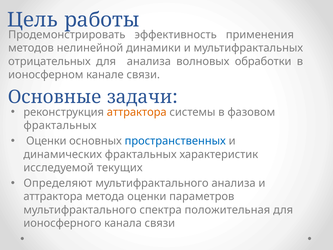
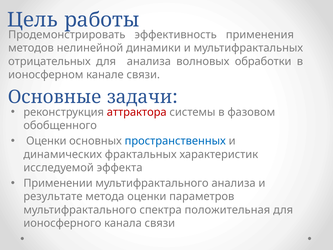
аттрактора colour: orange -> red (137, 112)
фрактальных: фрактальных -> обобщенного (60, 125)
текущих: текущих -> эффекта (120, 168)
Определяют: Определяют -> Применении (58, 183)
аттрактора: аттрактора -> результате (53, 196)
